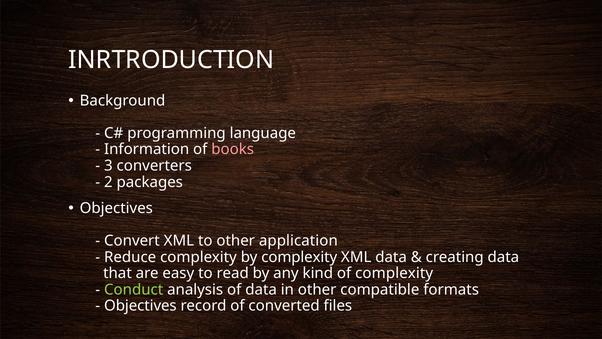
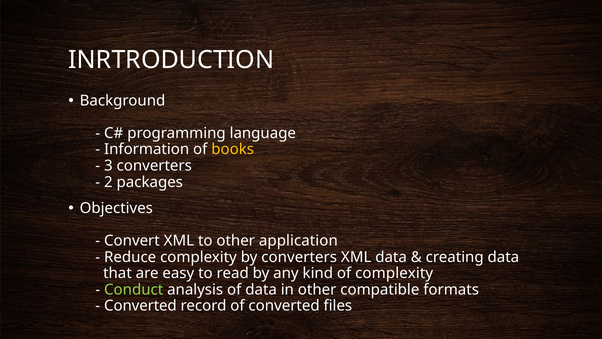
books colour: pink -> yellow (233, 149)
by complexity: complexity -> converters (299, 257)
Objectives: Objectives -> Converted (140, 306)
